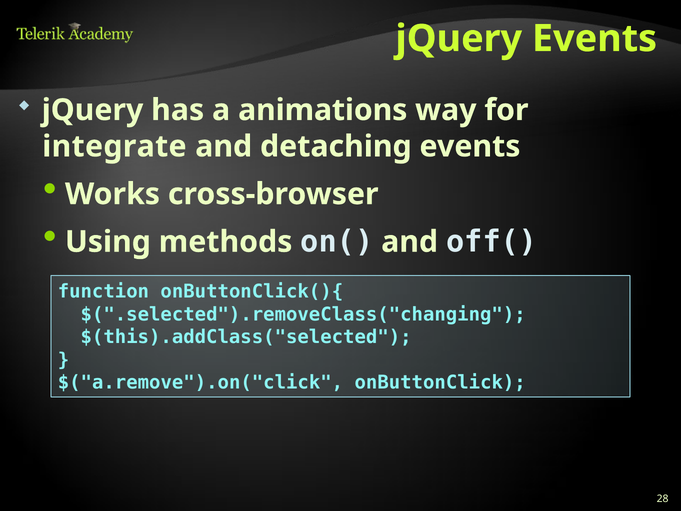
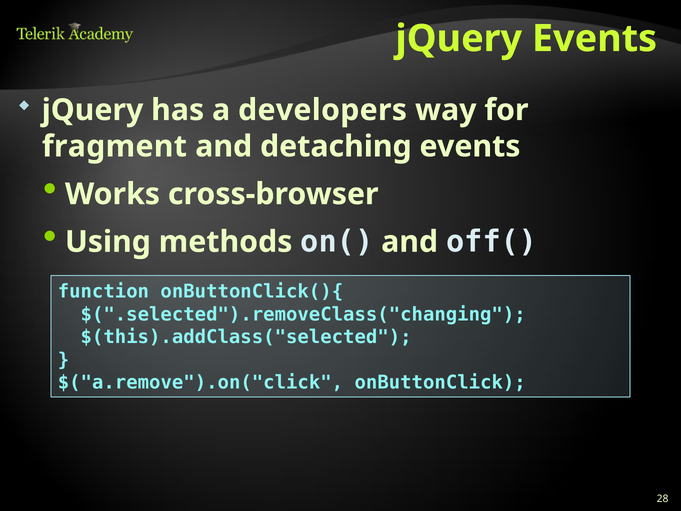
animations: animations -> developers (323, 110)
integrate: integrate -> fragment (114, 146)
